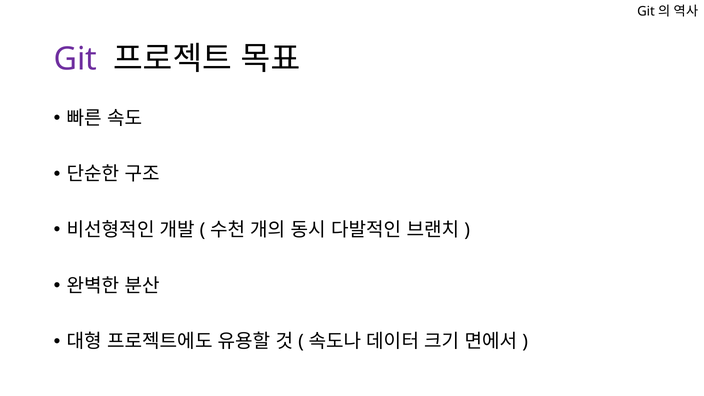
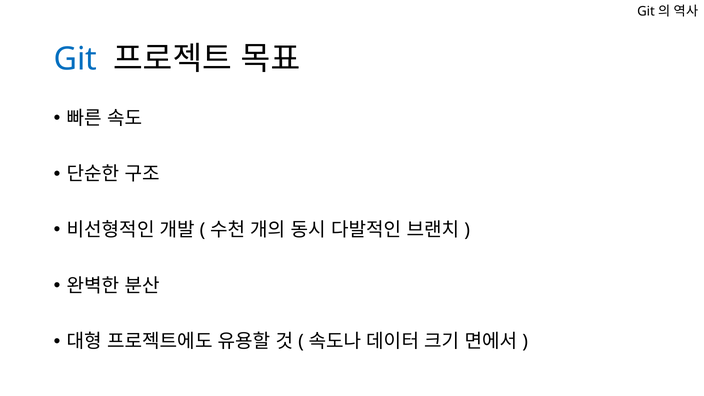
Git colour: purple -> blue (75, 59)
